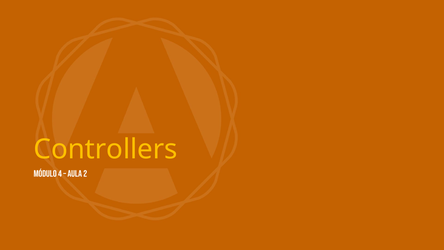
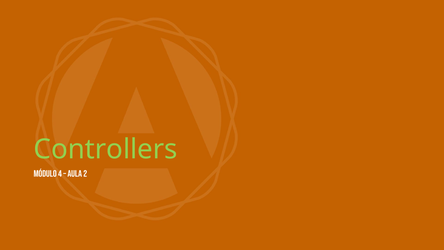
Controllers colour: yellow -> light green (106, 149)
